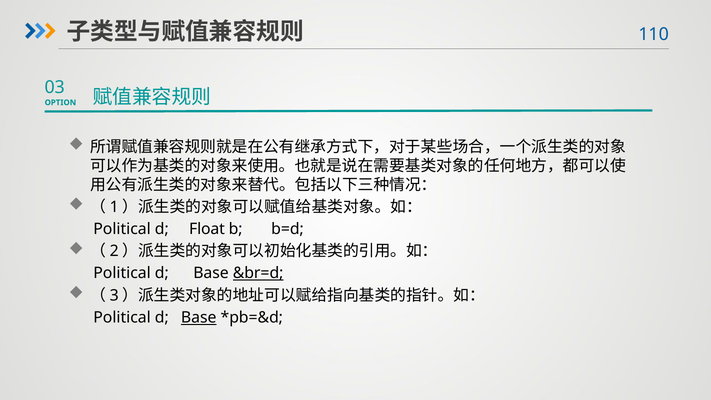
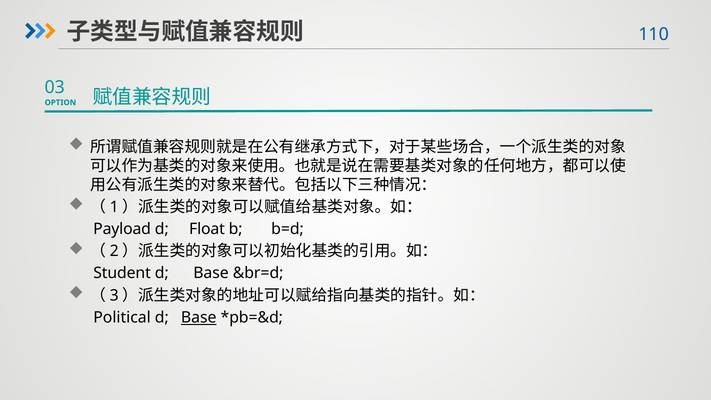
Political: Political -> Payload (122, 229)
Political: Political -> Student (122, 273)
&br=d underline: present -> none (258, 273)
